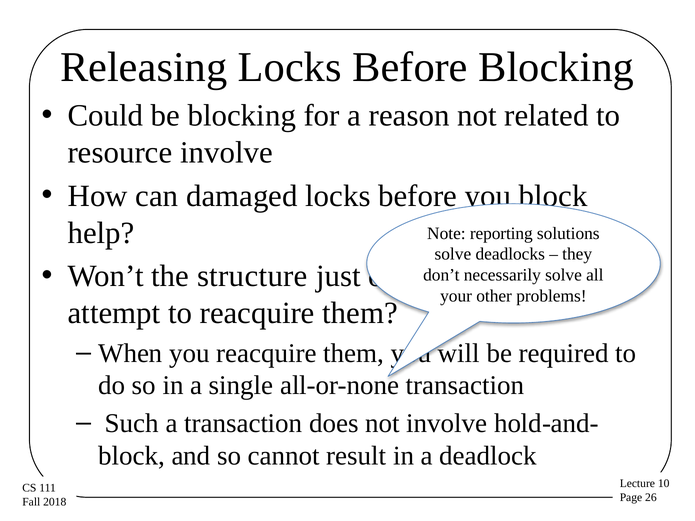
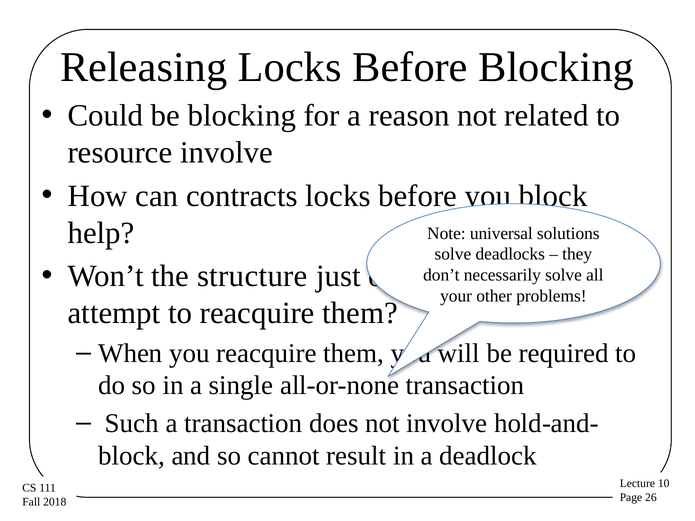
damaged: damaged -> contracts (242, 196)
reporting: reporting -> universal (501, 233)
